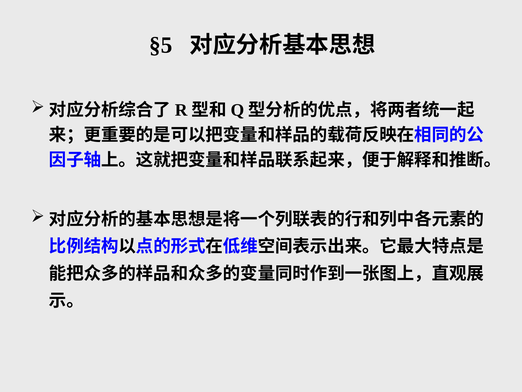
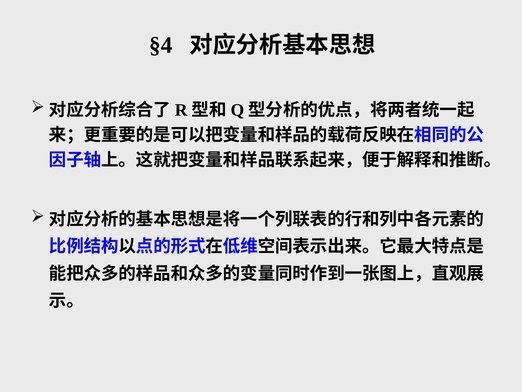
§5: §5 -> §4 (161, 45)
